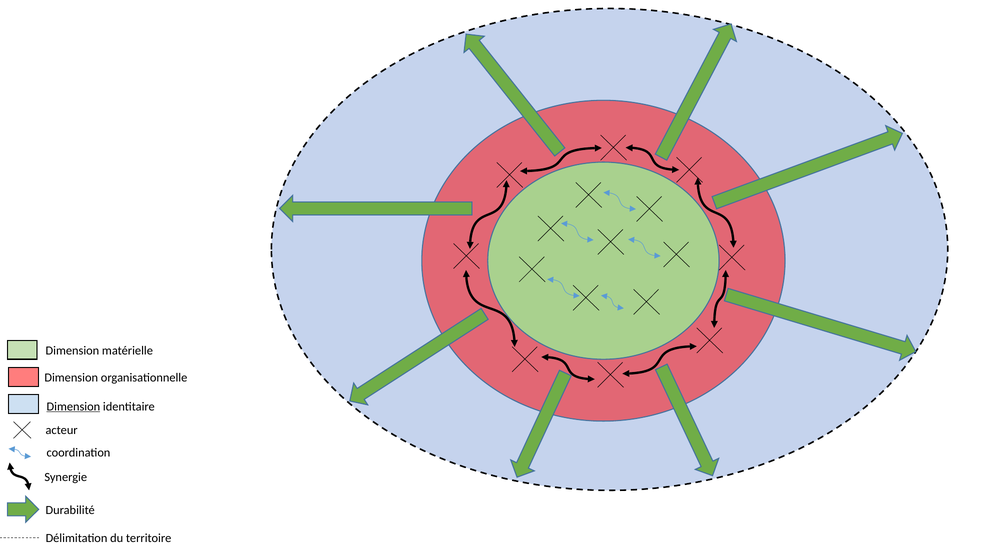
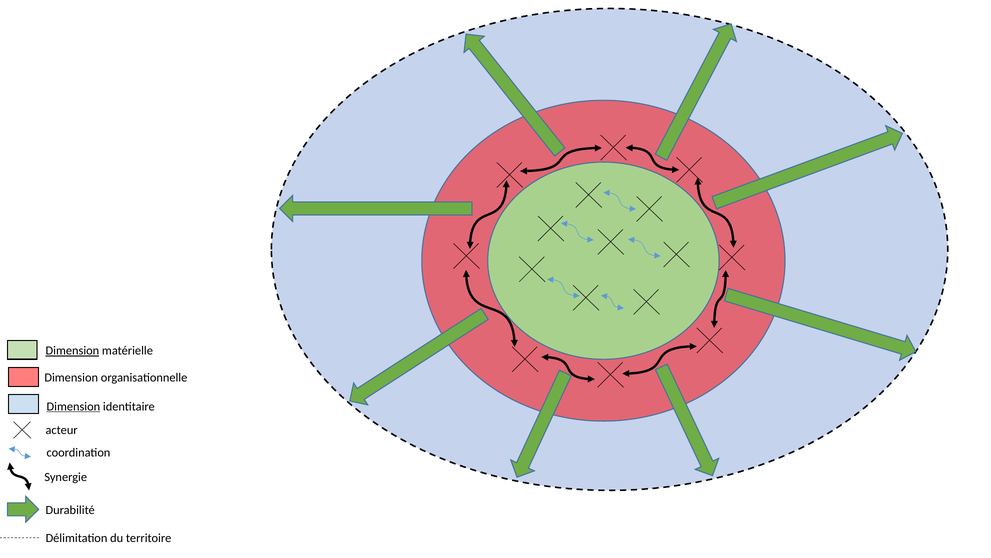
Dimension underline: none -> present (72, 350)
